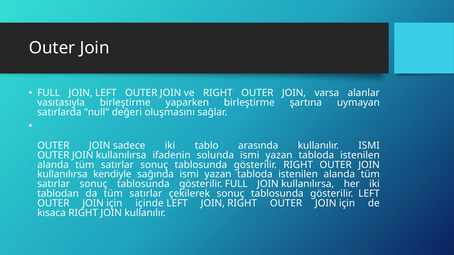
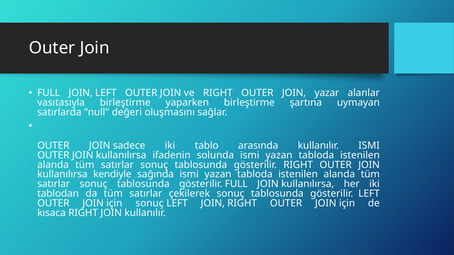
varsa: varsa -> yazar (327, 93)
için içinde: içinde -> sonuç (150, 204)
